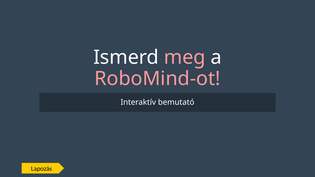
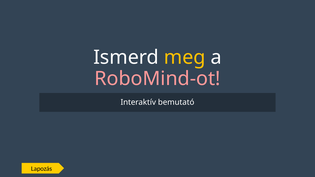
meg colour: pink -> yellow (185, 57)
